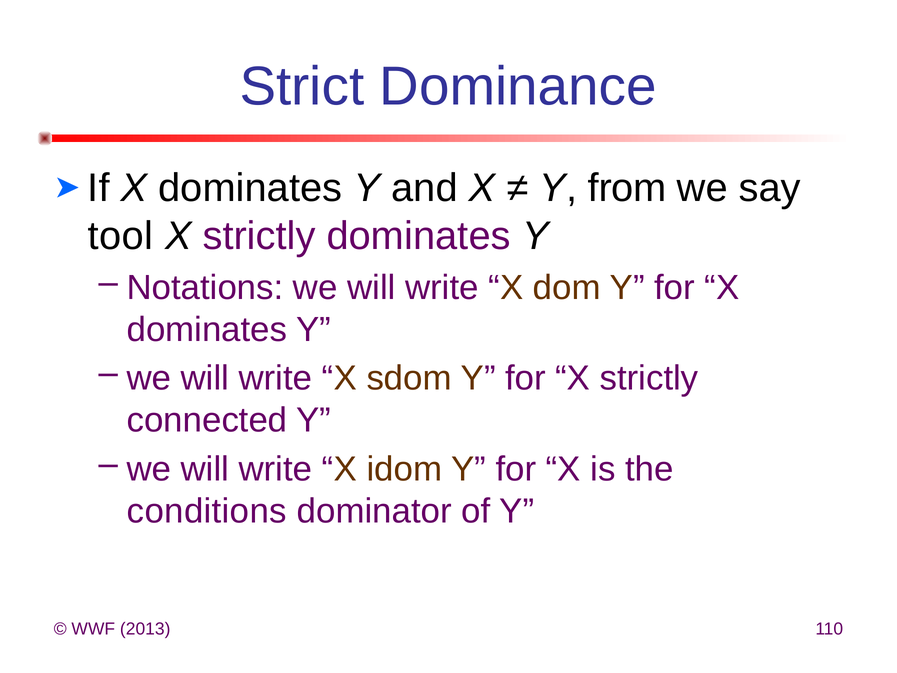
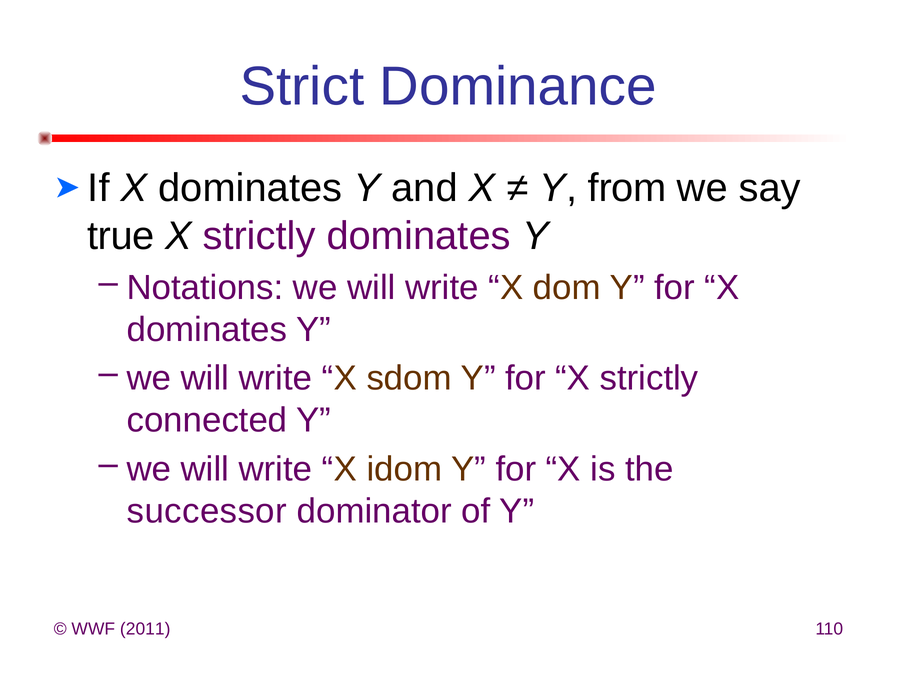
tool: tool -> true (121, 236)
conditions: conditions -> successor (207, 511)
2013: 2013 -> 2011 (145, 629)
